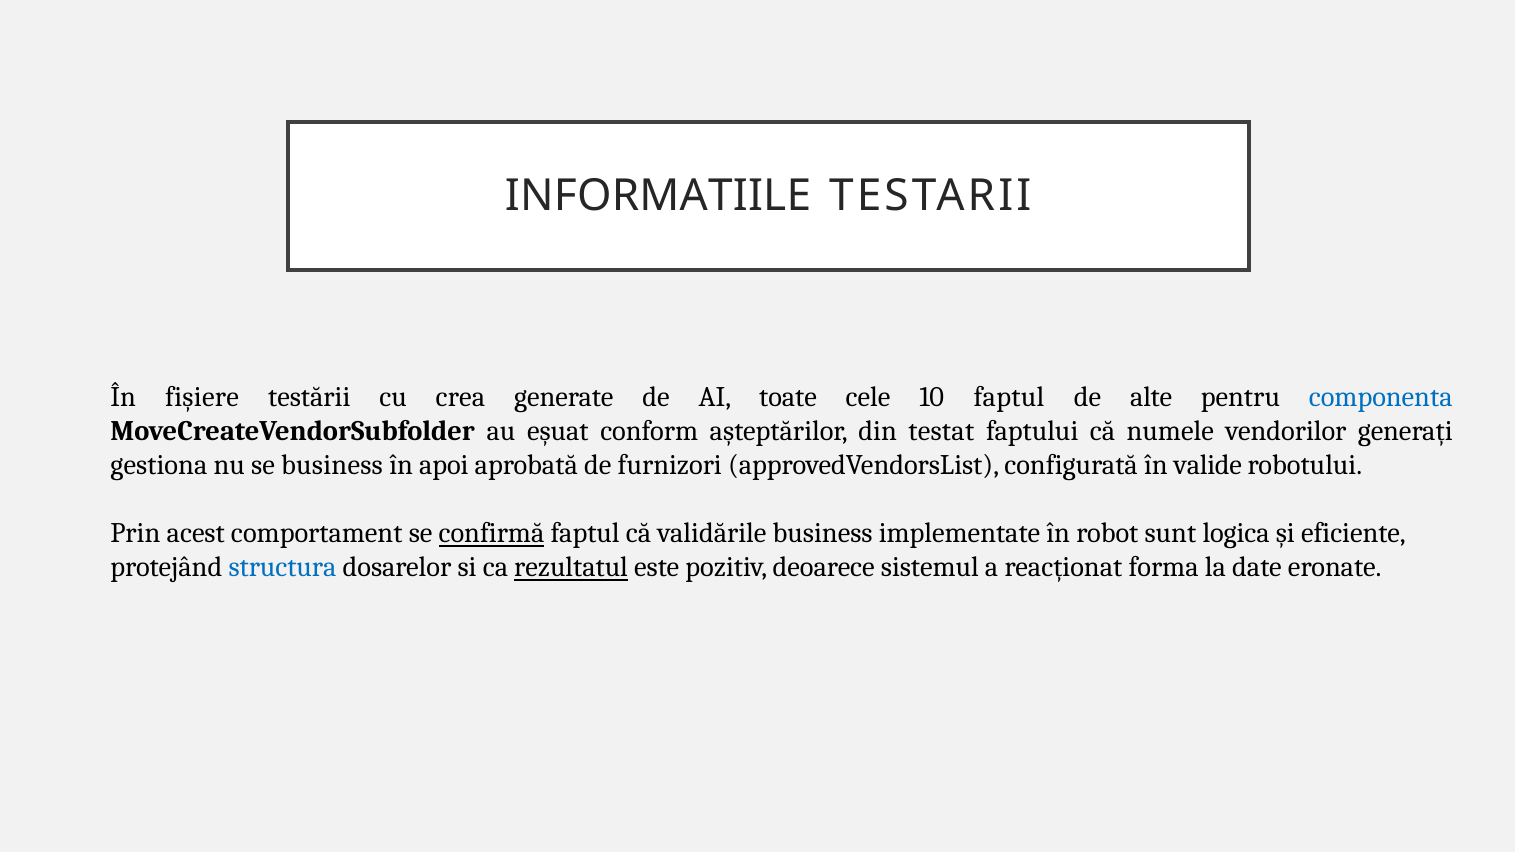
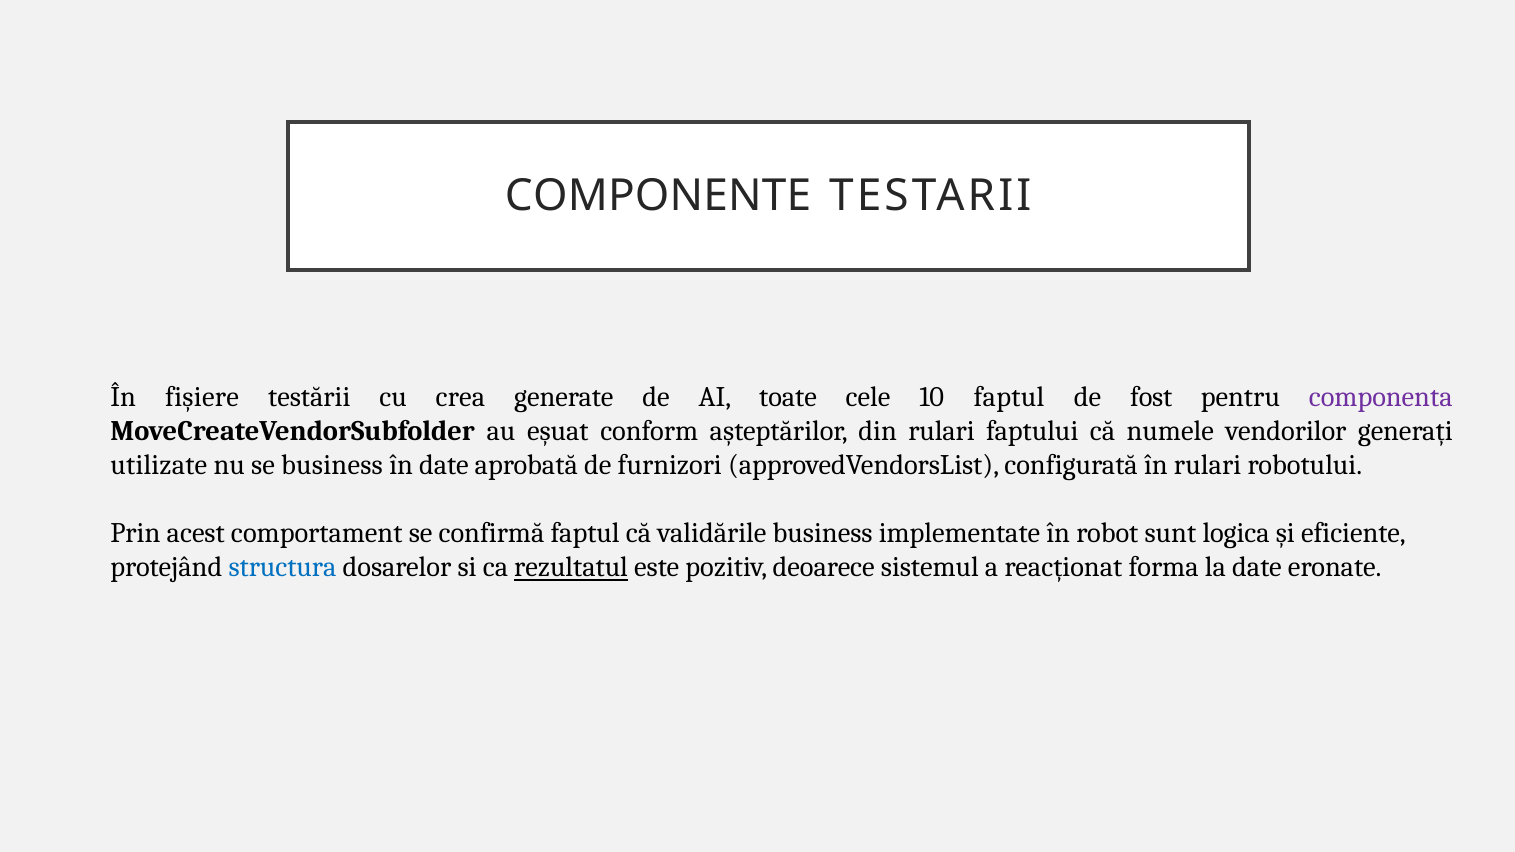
INFORMATIILE: INFORMATIILE -> COMPONENTE (658, 196)
alte: alte -> fost (1151, 397)
componenta colour: blue -> purple (1381, 397)
din testat: testat -> rulari (941, 431)
gestiona: gestiona -> utilizate (159, 465)
în apoi: apoi -> date (444, 465)
în valide: valide -> rulari (1208, 465)
confirmă underline: present -> none (492, 534)
